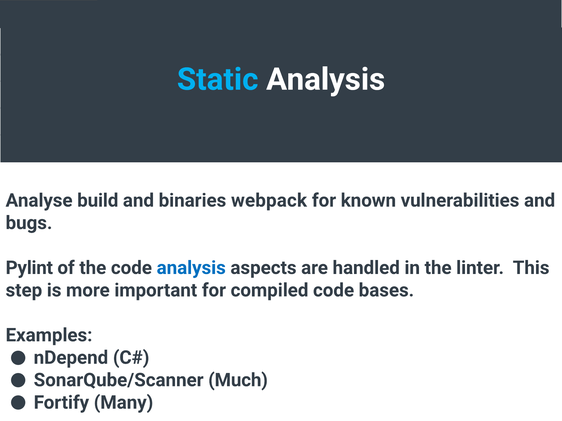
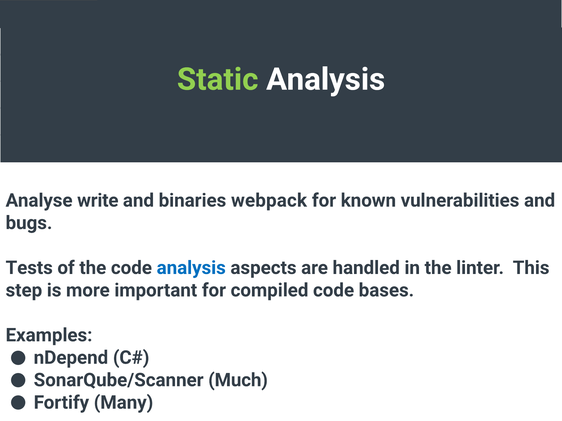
Static colour: light blue -> light green (218, 80)
build: build -> write (98, 201)
Pylint: Pylint -> Tests (29, 268)
